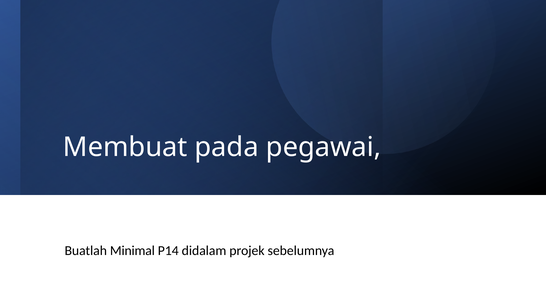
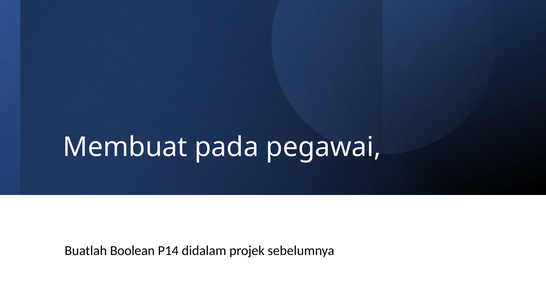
Minimal: Minimal -> Boolean (132, 251)
